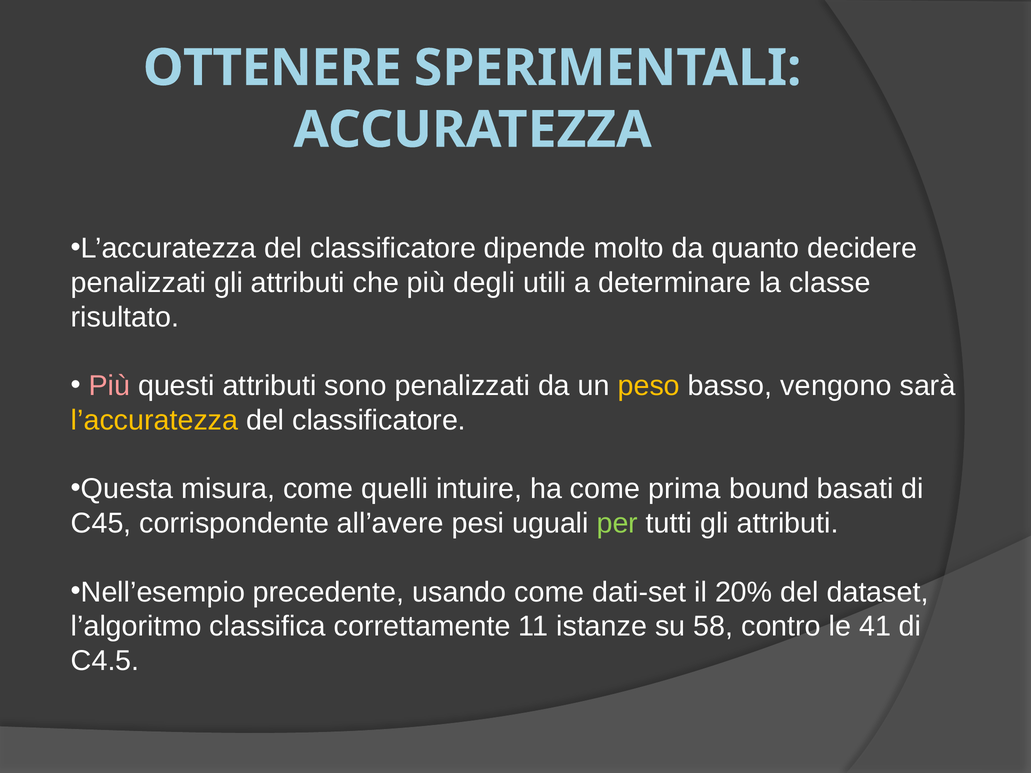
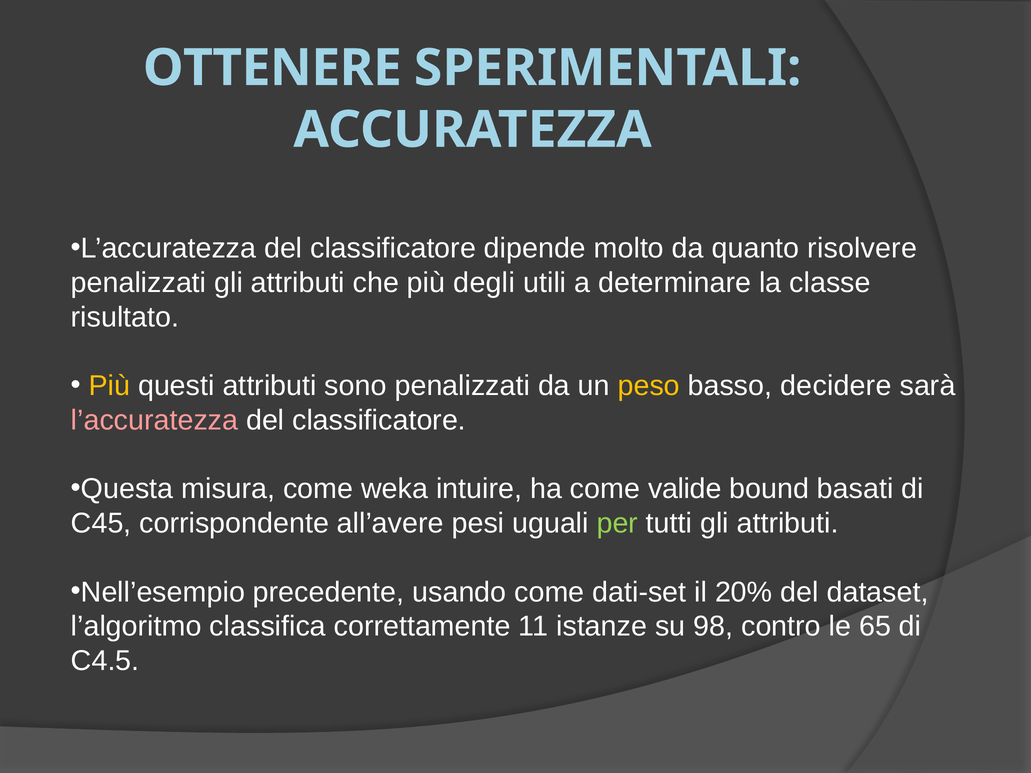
decidere: decidere -> risolvere (862, 249)
Più colour: pink -> yellow (110, 386)
vengono: vengono -> decidere (836, 386)
l’accuratezza colour: yellow -> pink (155, 420)
quelli: quelli -> weka (395, 489)
prima: prima -> valide (685, 489)
58: 58 -> 98 (713, 627)
41: 41 -> 65 (875, 627)
